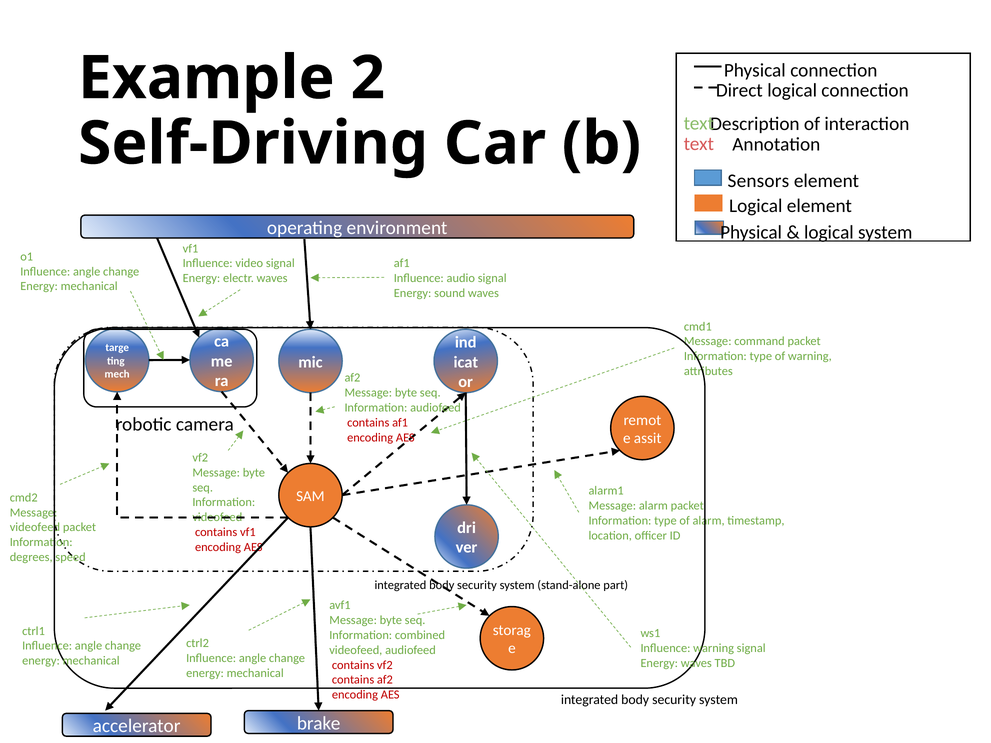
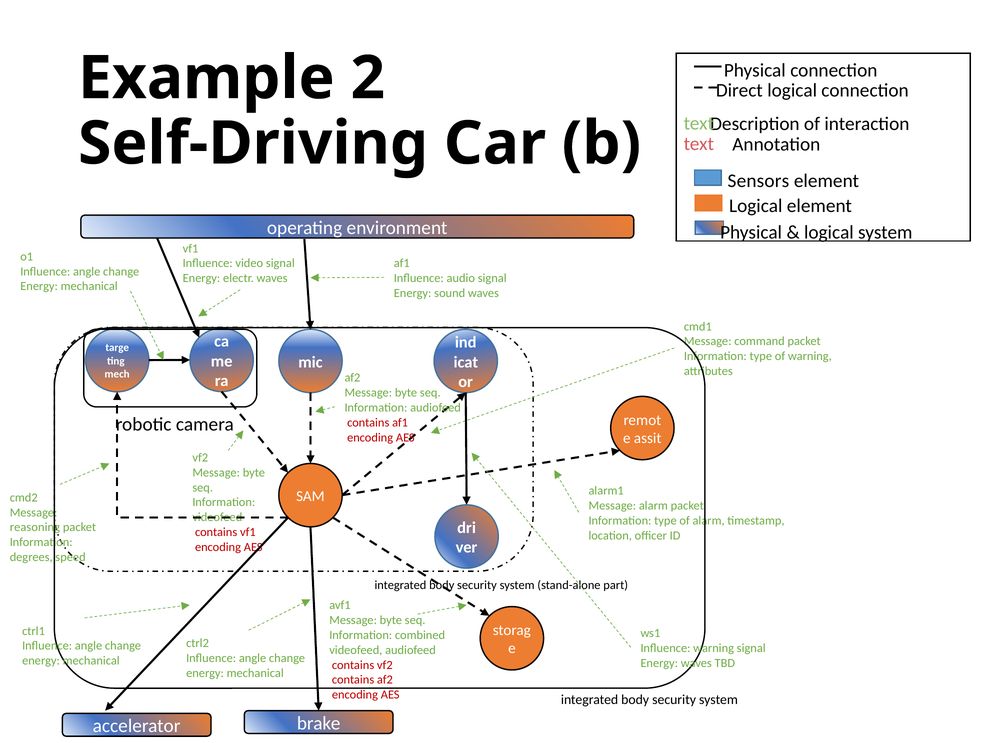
videofeed: videofeed -> reasoning (35, 528)
